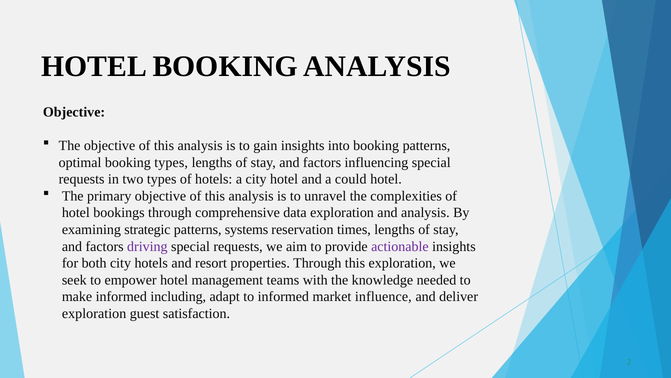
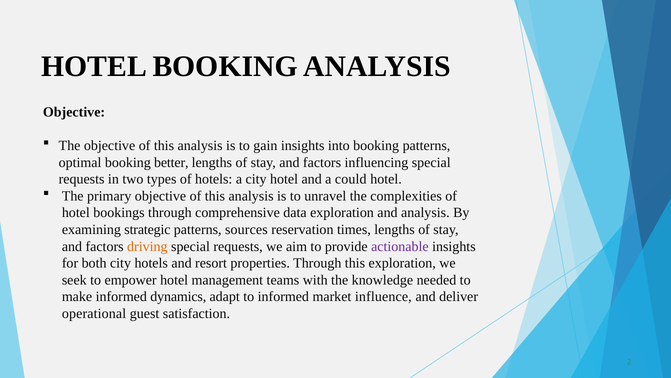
booking types: types -> better (171, 162)
systems: systems -> sources (246, 229)
driving colour: purple -> orange (147, 246)
including: including -> dynamics (178, 296)
exploration: exploration -> operational (94, 313)
